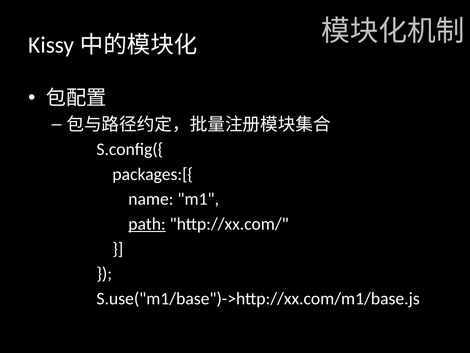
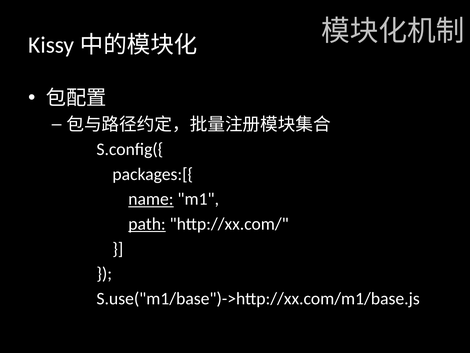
name underline: none -> present (151, 199)
